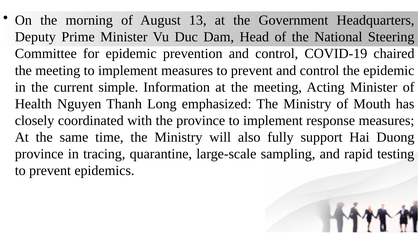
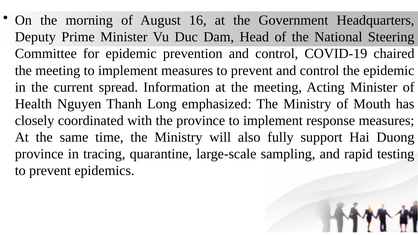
13: 13 -> 16 (198, 20)
simple: simple -> spread (118, 87)
